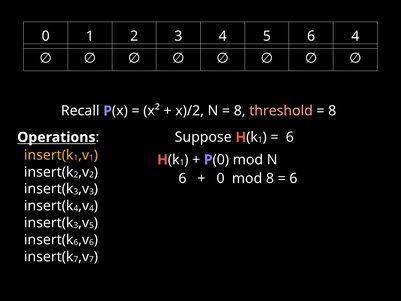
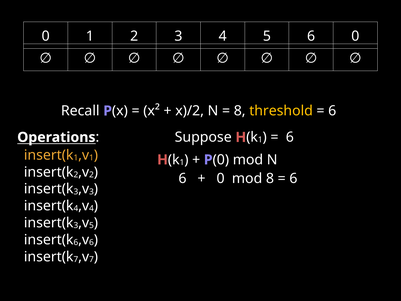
6 4: 4 -> 0 (355, 36)
threshold colour: pink -> yellow (281, 111)
8: 8 -> 6 (332, 111)
